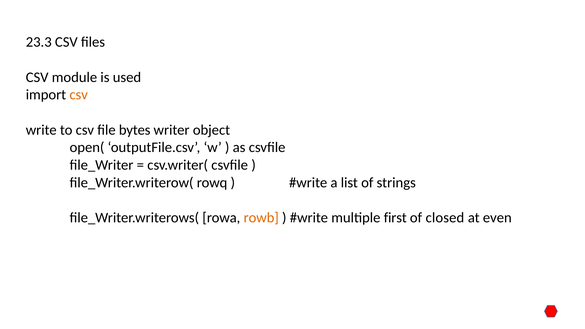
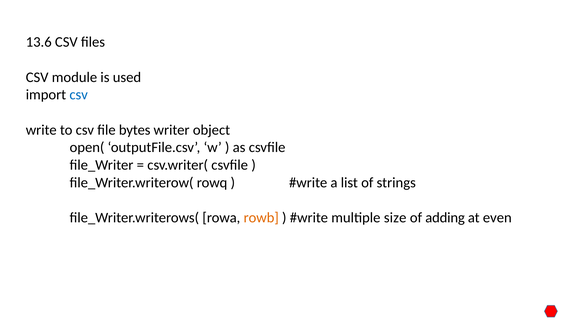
23.3: 23.3 -> 13.6 (39, 42)
csv colour: orange -> blue (79, 95)
first: first -> size (395, 218)
closed: closed -> adding (445, 218)
